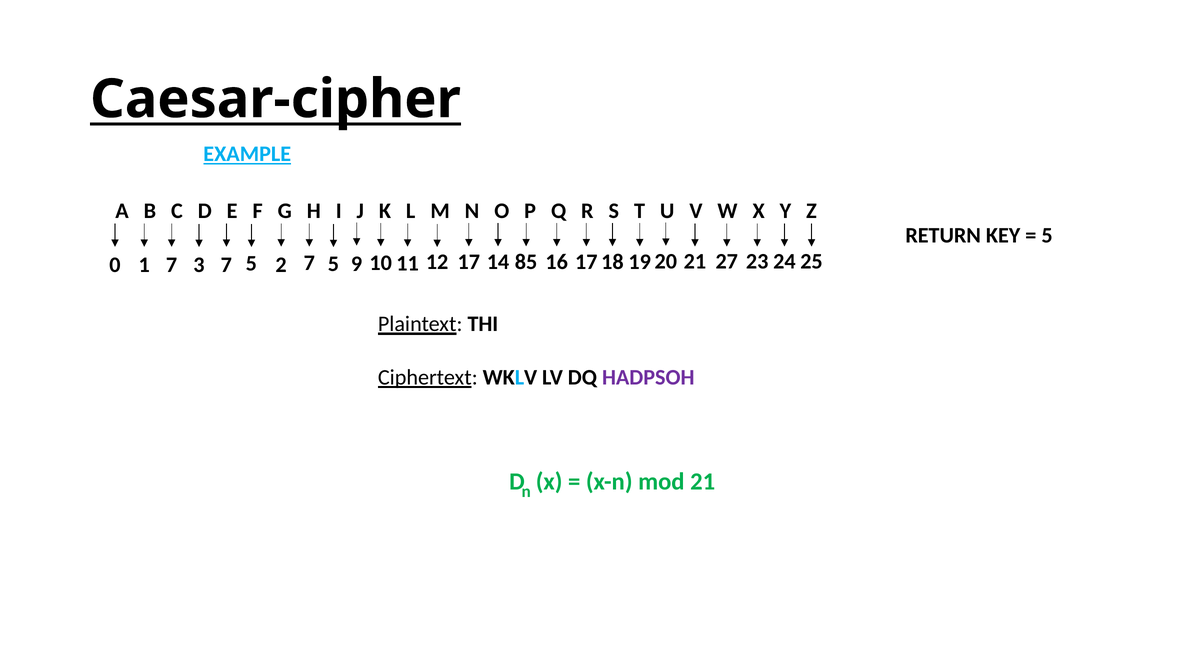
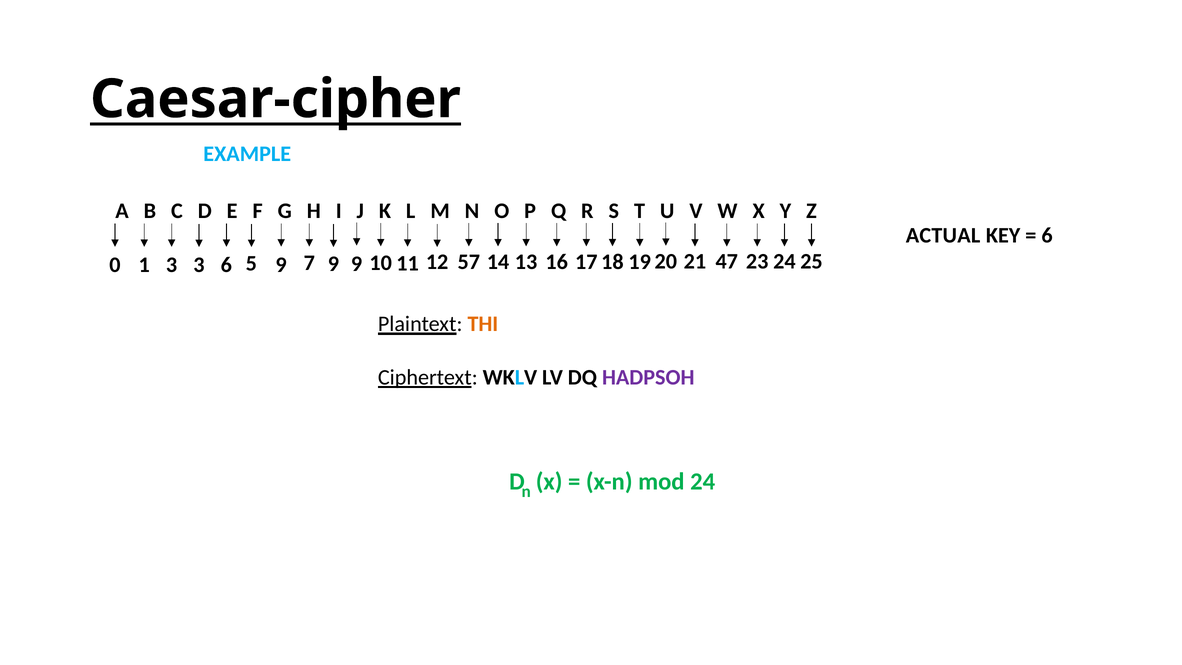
EXAMPLE underline: present -> none (247, 154)
RETURN: RETURN -> ACTUAL (943, 235)
5: 5 -> 6 (1047, 235)
1 7: 7 -> 3 (172, 265)
3 7: 7 -> 6 (226, 265)
5 2: 2 -> 9 (281, 265)
5: 5 -> 9 (333, 264)
17: 17 -> 57 (469, 262)
85: 85 -> 13 (526, 262)
27: 27 -> 47 (727, 261)
THI colour: black -> orange (483, 324)
mod 21: 21 -> 24 (703, 481)
